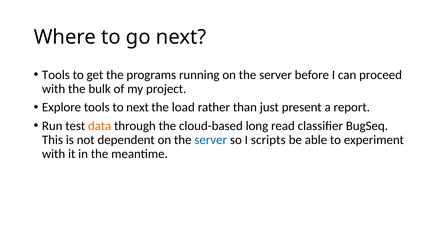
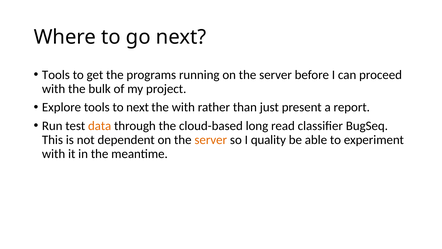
the load: load -> with (183, 107)
server colour: blue -> orange (211, 140)
scripts: scripts -> quality (268, 140)
